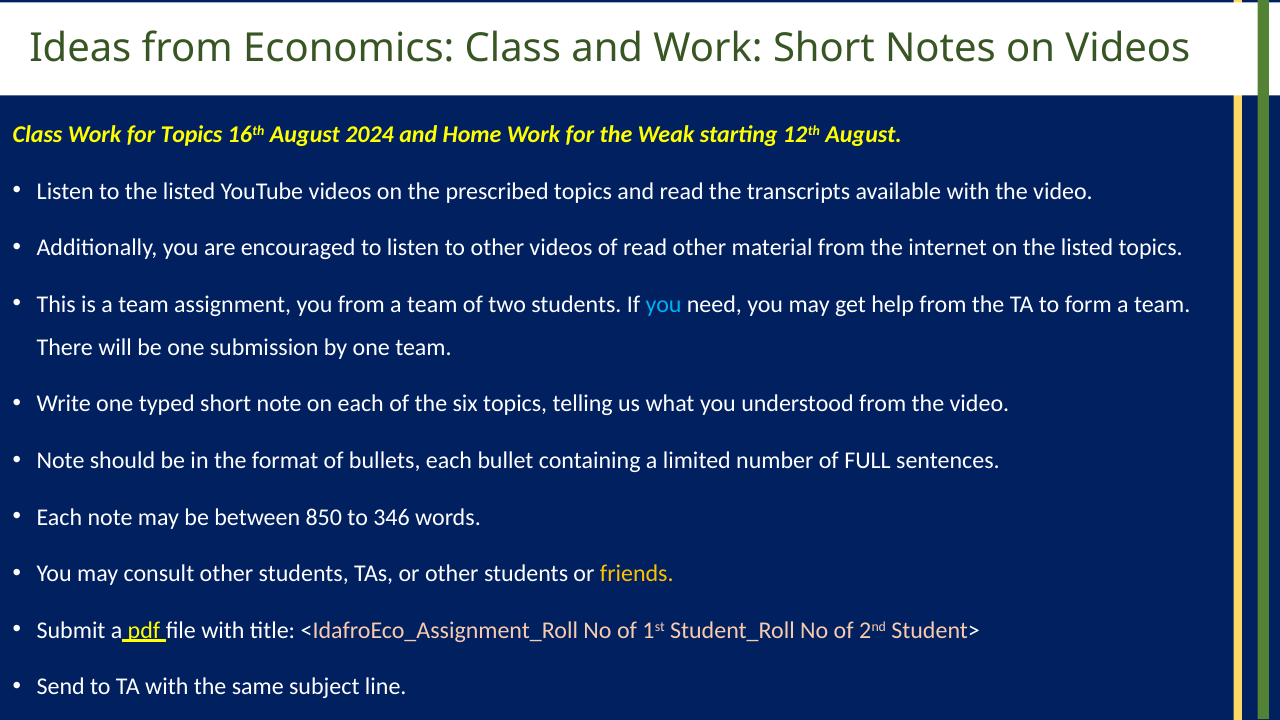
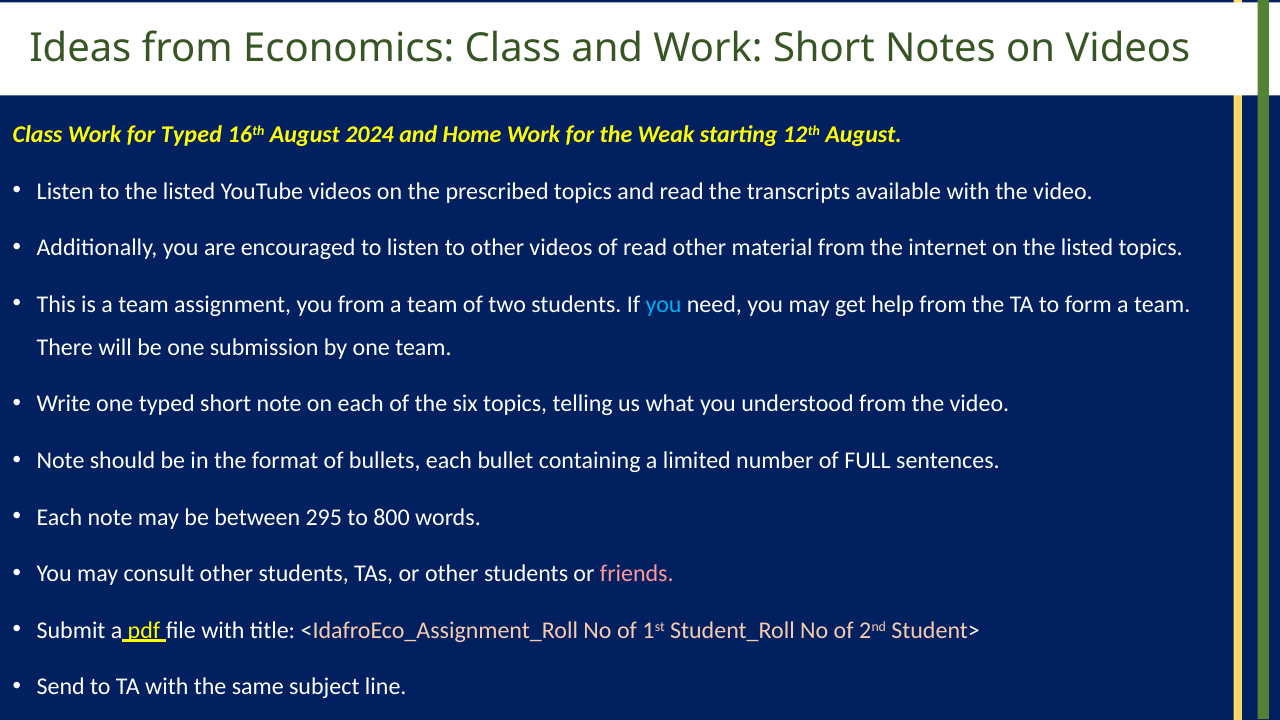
for Topics: Topics -> Typed (191, 135)
850: 850 -> 295 (324, 517)
346: 346 -> 800 (392, 517)
friends colour: yellow -> pink (637, 574)
